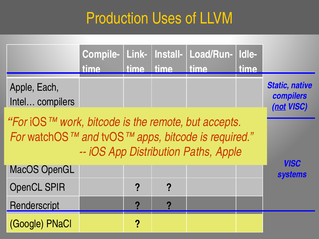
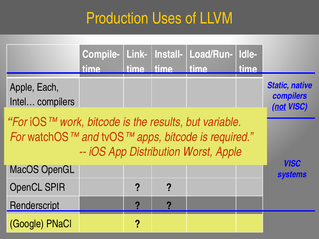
remote: remote -> results (167, 122)
accepts: accepts -> variable (222, 122)
Paths: Paths -> Worst (198, 152)
